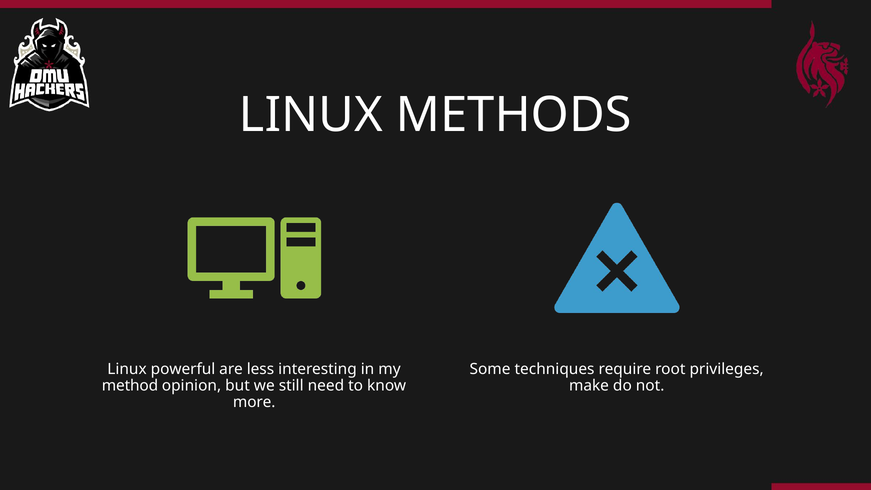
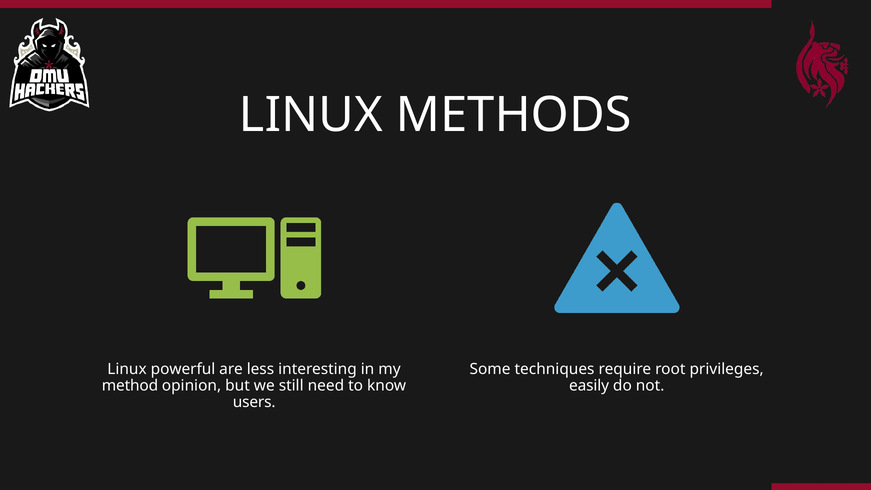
make: make -> easily (589, 386)
more: more -> users (254, 402)
